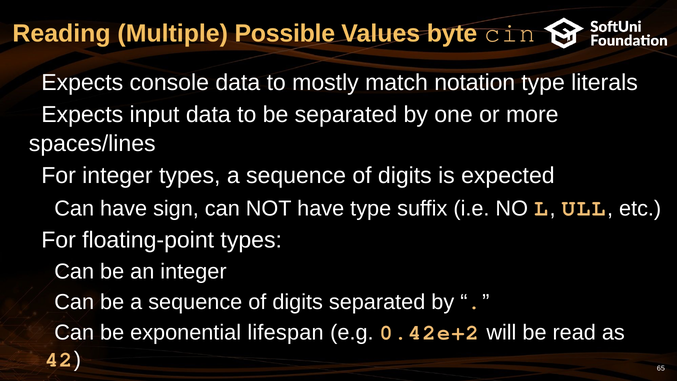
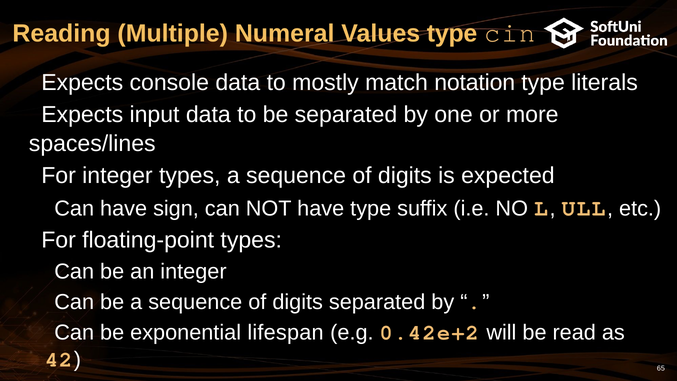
Possible: Possible -> Numeral (285, 34)
Values byte: byte -> type (452, 34)
